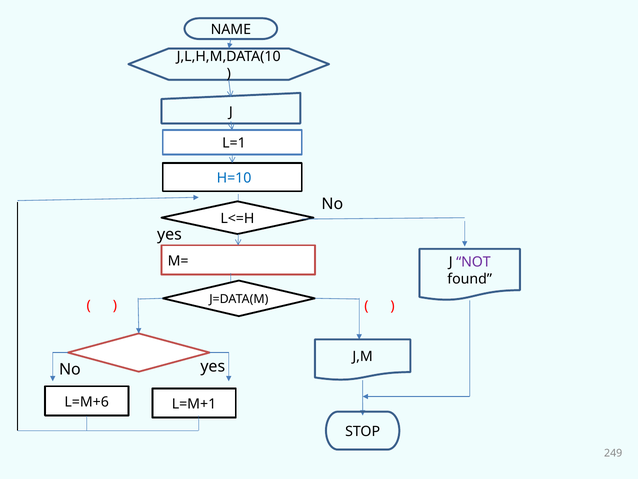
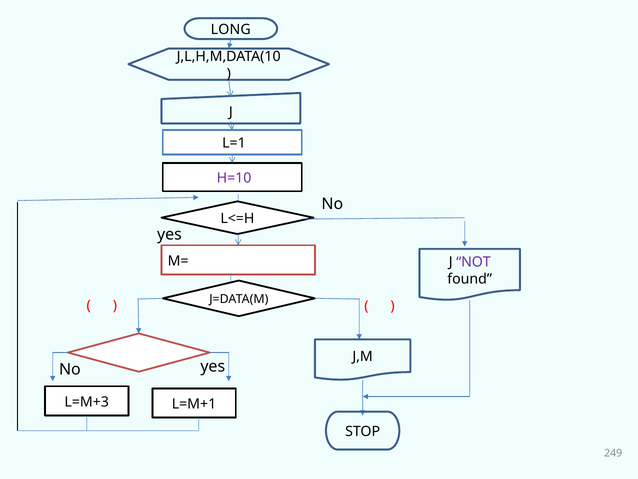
NAME: NAME -> LONG (231, 30)
H=10 colour: blue -> purple (234, 178)
L=M+6: L=M+6 -> L=M+3 (87, 401)
